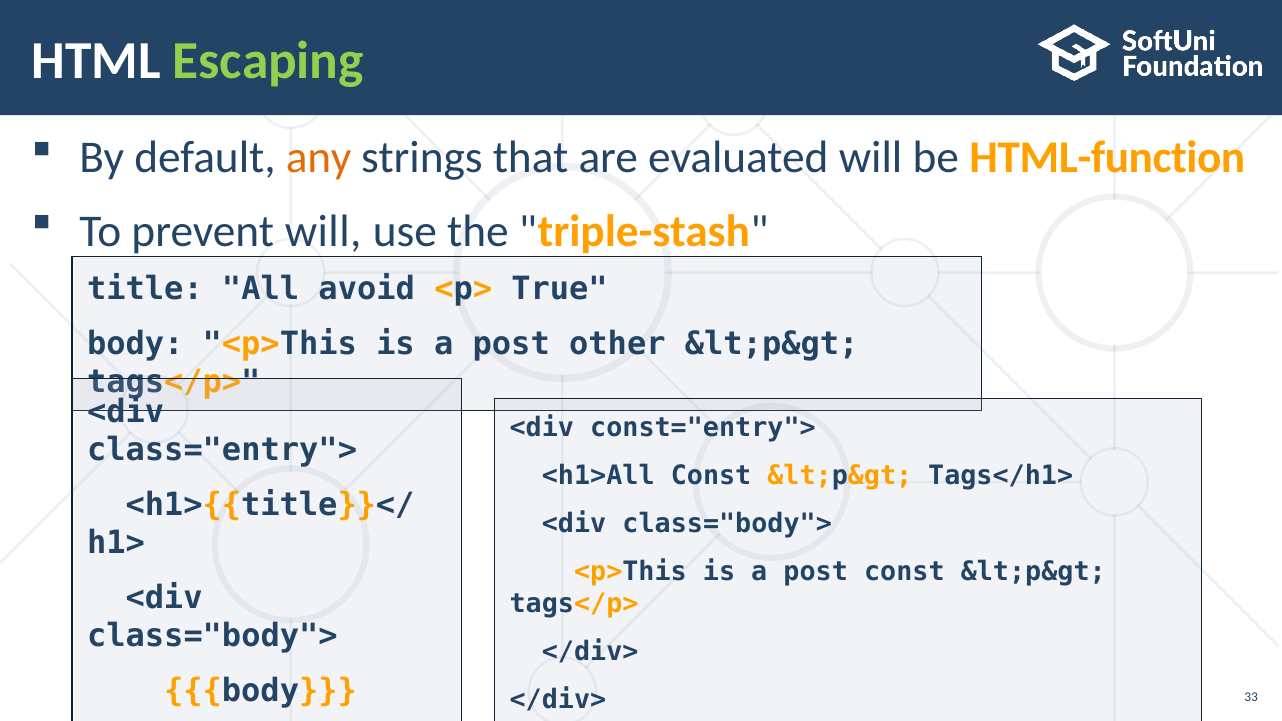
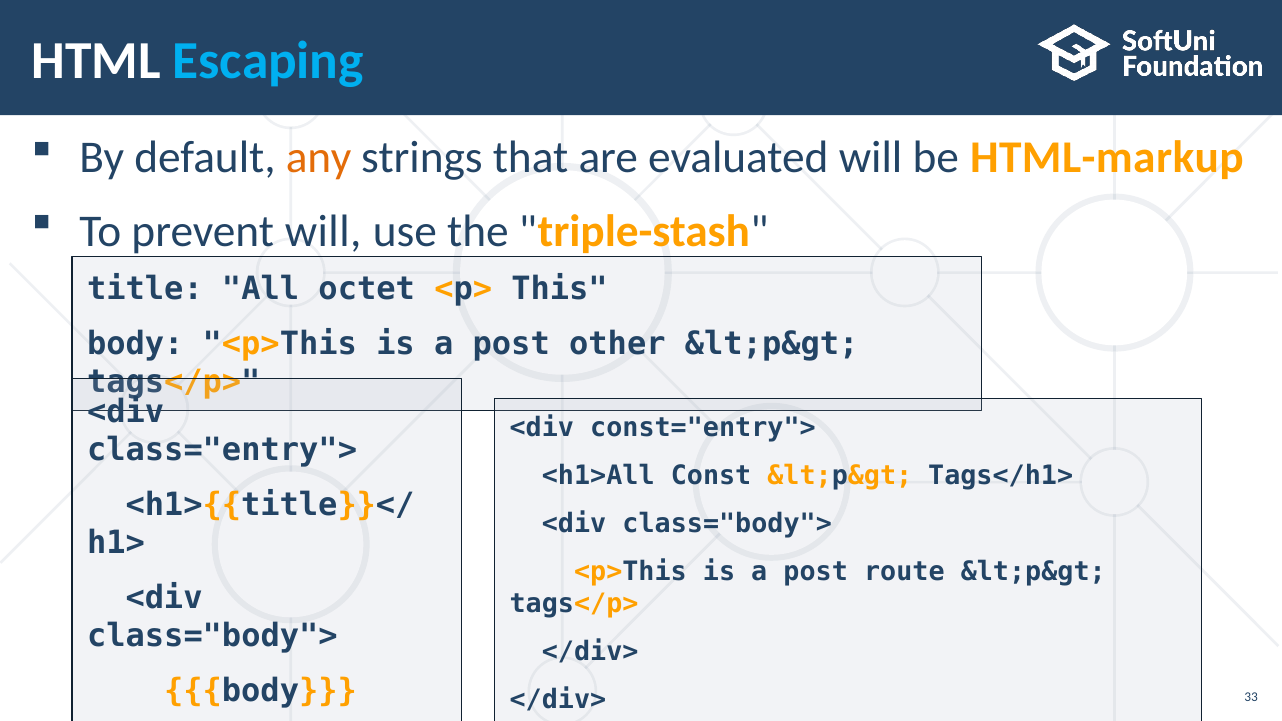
Escaping colour: light green -> light blue (268, 61)
HTML-function: HTML-function -> HTML-markup (1107, 158)
avoid: avoid -> octet (367, 289)
True: True -> This (560, 289)
post const: const -> route (904, 572)
